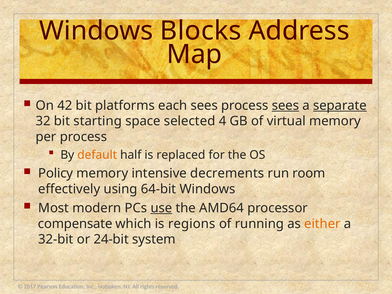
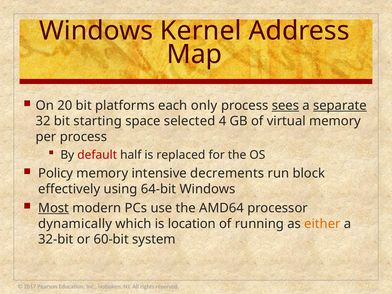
Blocks: Blocks -> Kernel (201, 31)
42: 42 -> 20 (65, 105)
each sees: sees -> only (204, 105)
default colour: orange -> red (97, 155)
room: room -> block (309, 173)
Most underline: none -> present (54, 208)
use underline: present -> none (161, 208)
compensate: compensate -> dynamically (75, 224)
regions: regions -> location (192, 224)
24-bit: 24-bit -> 60-bit (111, 239)
